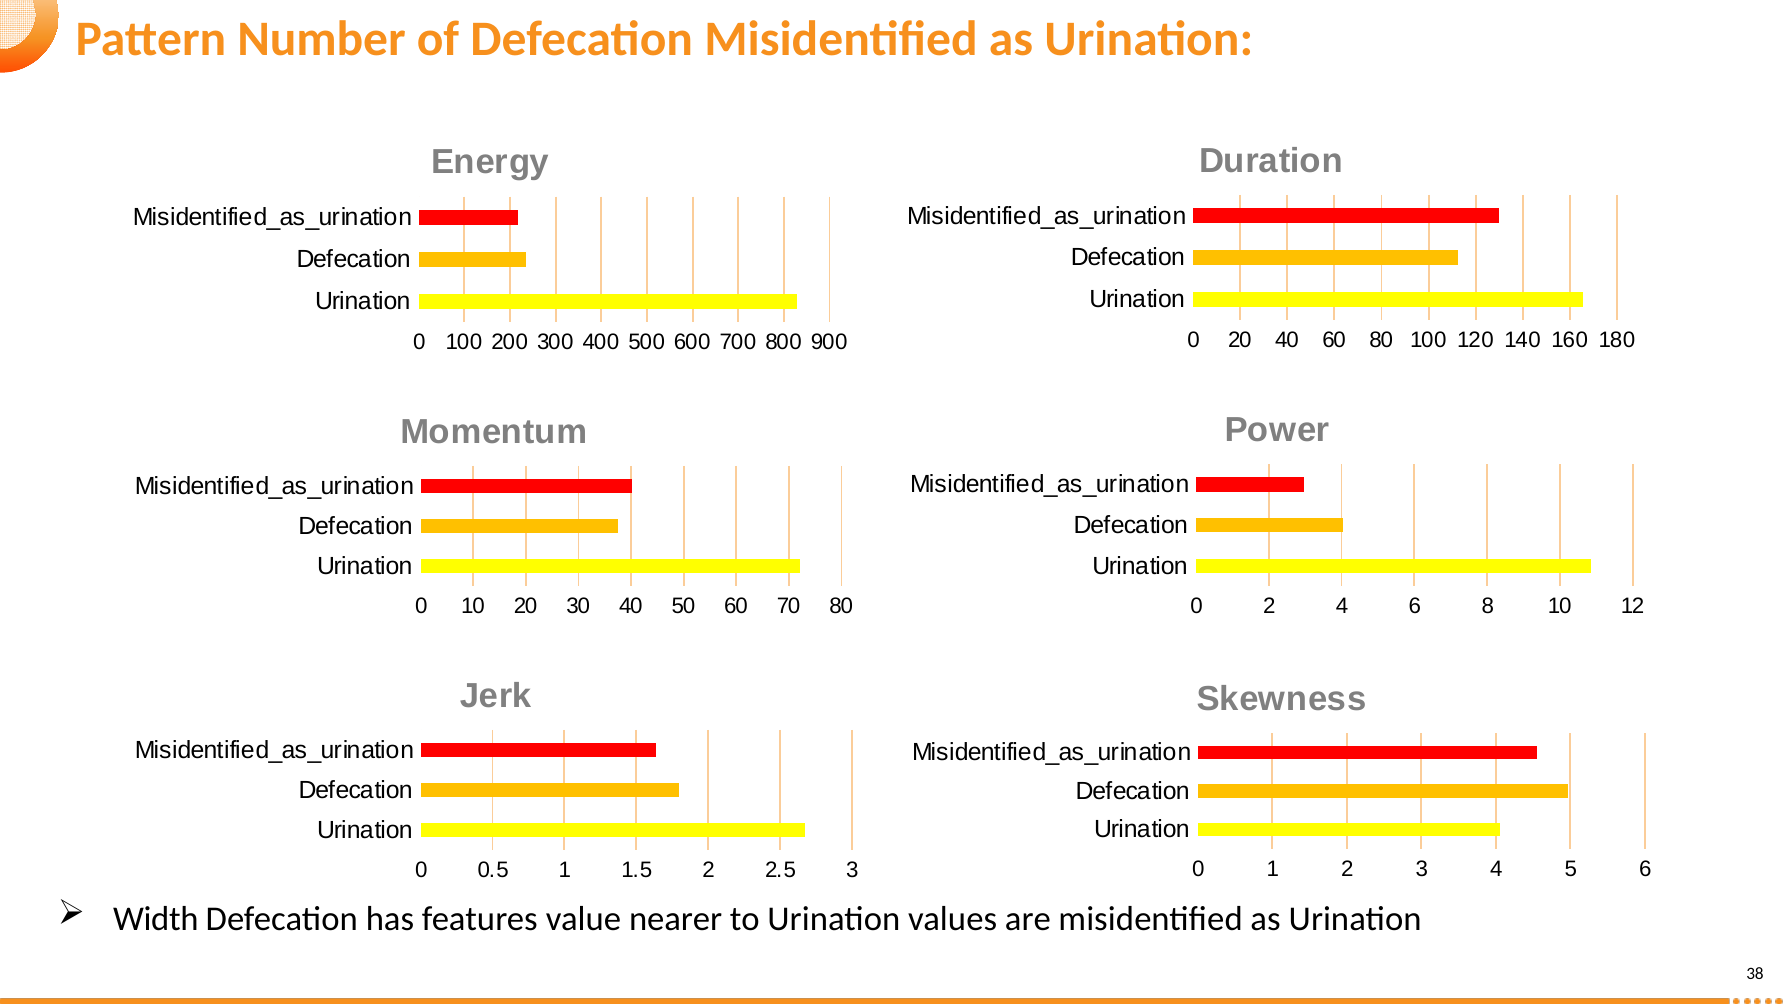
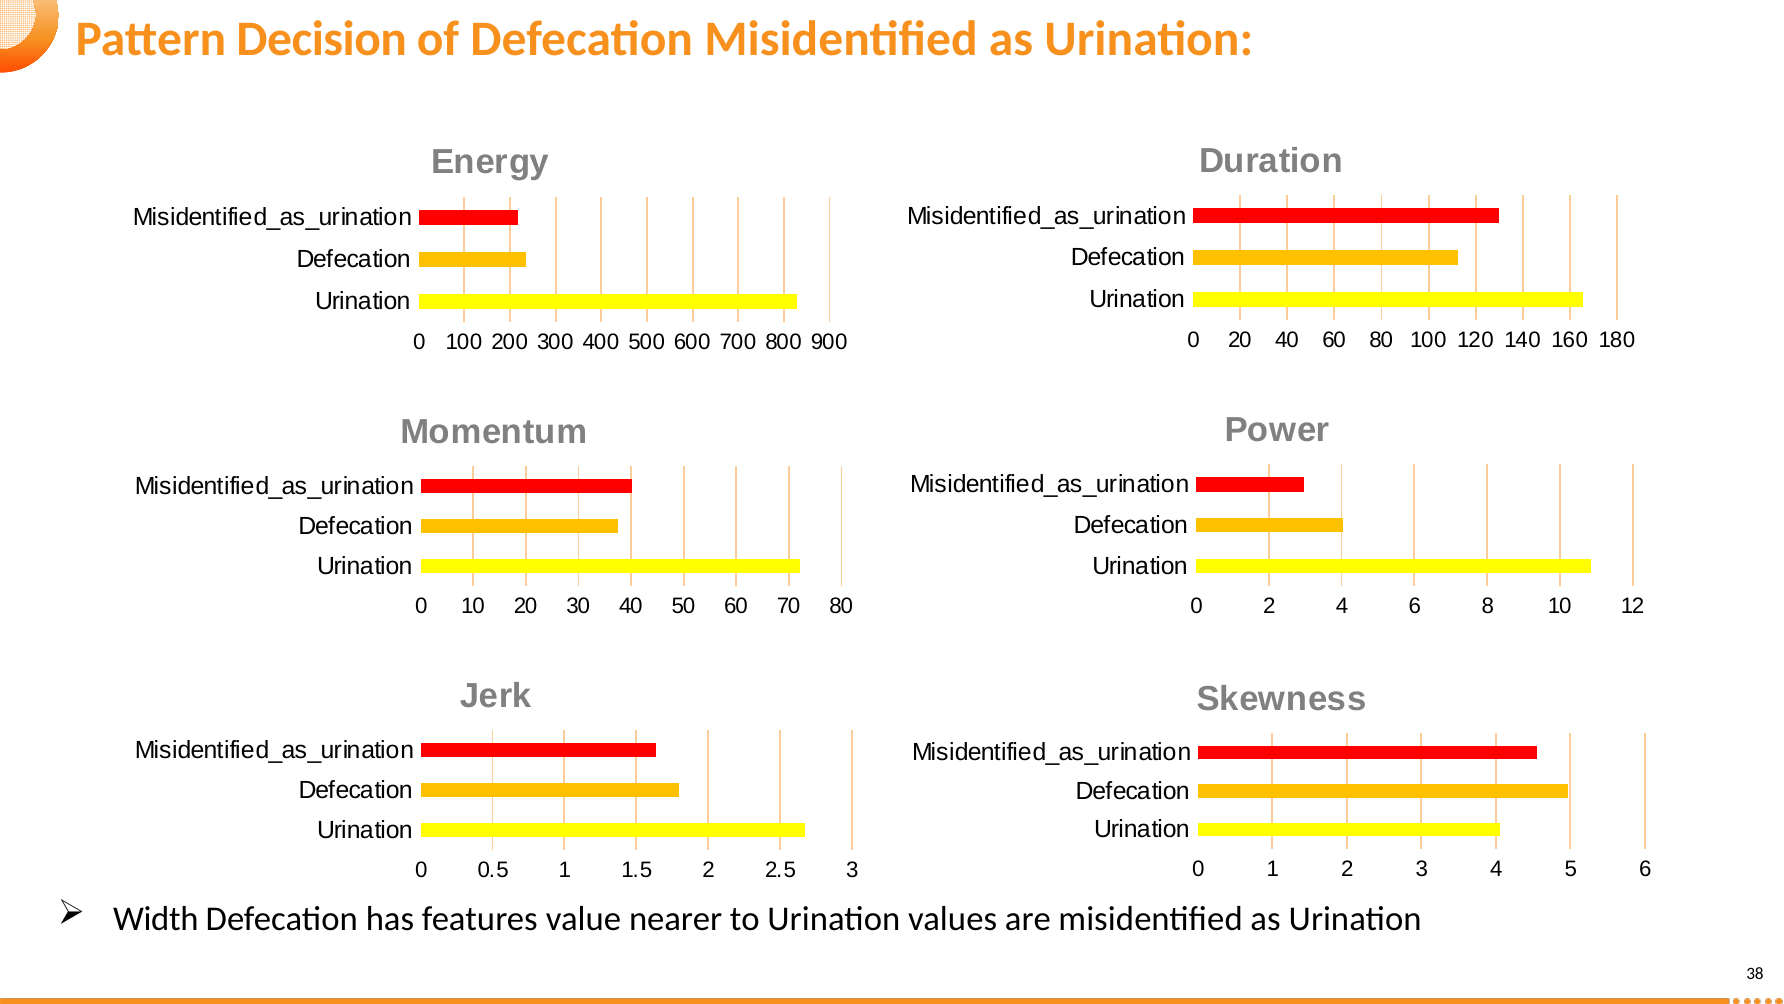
Number: Number -> Decision (322, 39)
